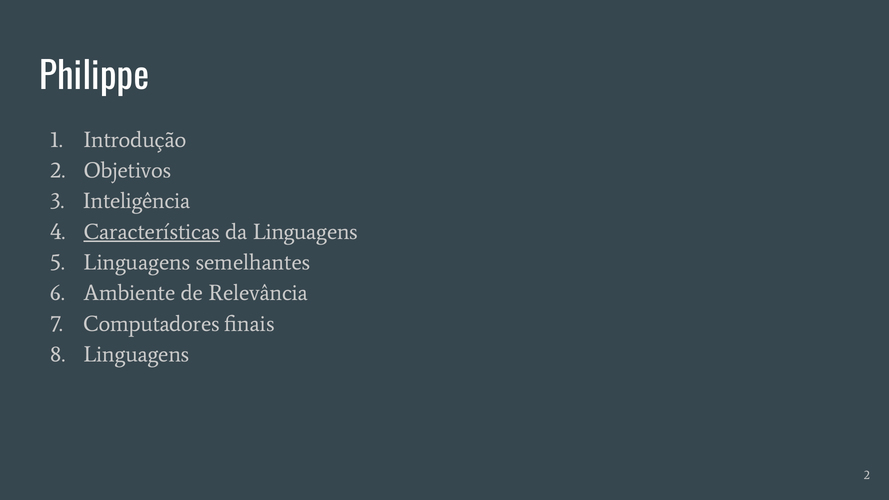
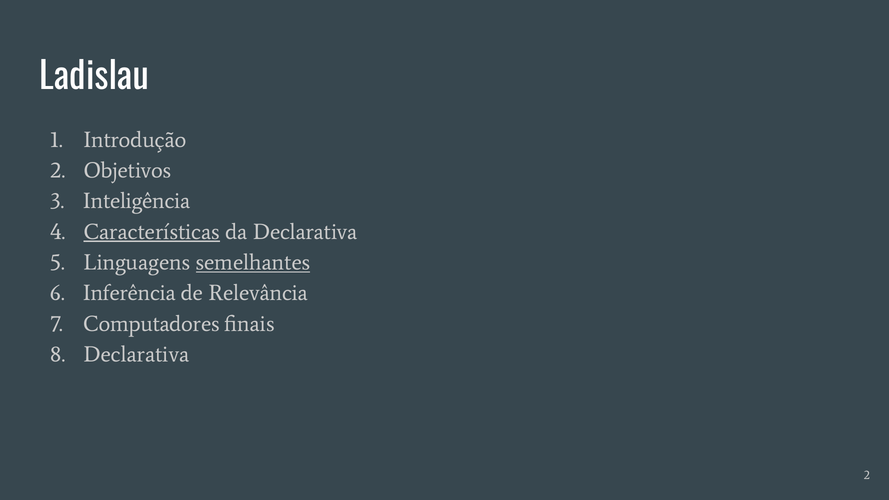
Philippe: Philippe -> Ladislau (94, 77)
da Linguagens: Linguagens -> Declarativa (305, 232)
semelhantes underline: none -> present (253, 262)
Ambiente: Ambiente -> Inferência (130, 293)
Linguagens: Linguagens -> Declarativa (136, 354)
